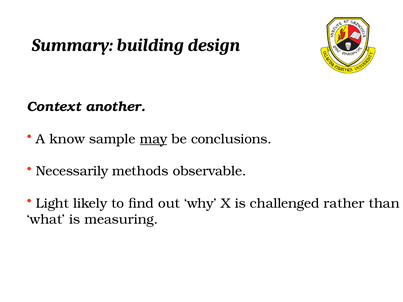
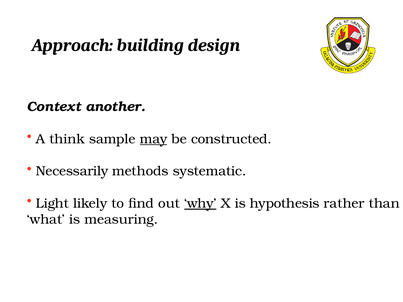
Summary: Summary -> Approach (72, 45)
know: know -> think (67, 139)
conclusions: conclusions -> constructed (231, 139)
observable: observable -> systematic (210, 171)
why underline: none -> present (200, 204)
challenged: challenged -> hypothesis (285, 204)
